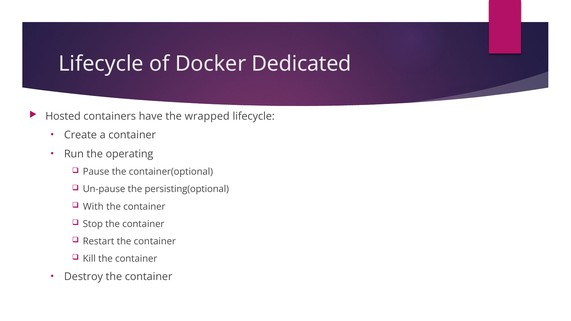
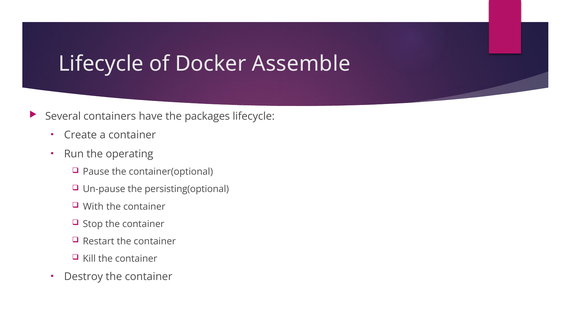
Dedicated: Dedicated -> Assemble (301, 64)
Hosted: Hosted -> Several (63, 116)
wrapped: wrapped -> packages (207, 116)
